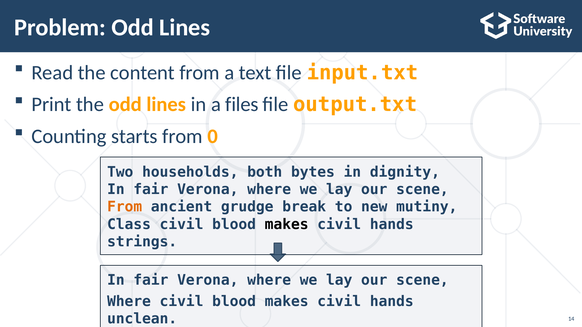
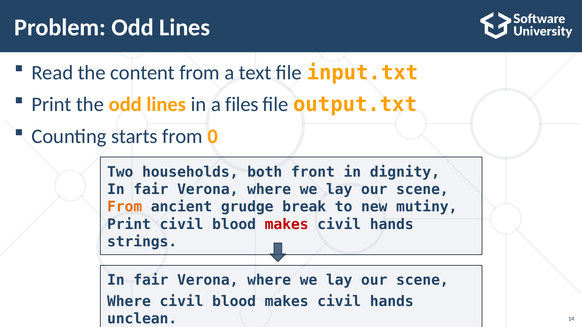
bytes: bytes -> front (313, 172)
Class: Class -> Print (129, 225)
makes colour: black -> red (287, 225)
